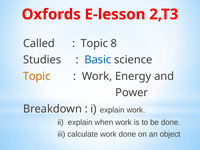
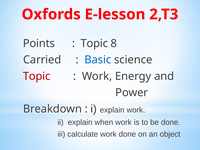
Called: Called -> Points (39, 43)
Studies: Studies -> Carried (42, 60)
Topic colour: orange -> red (37, 76)
